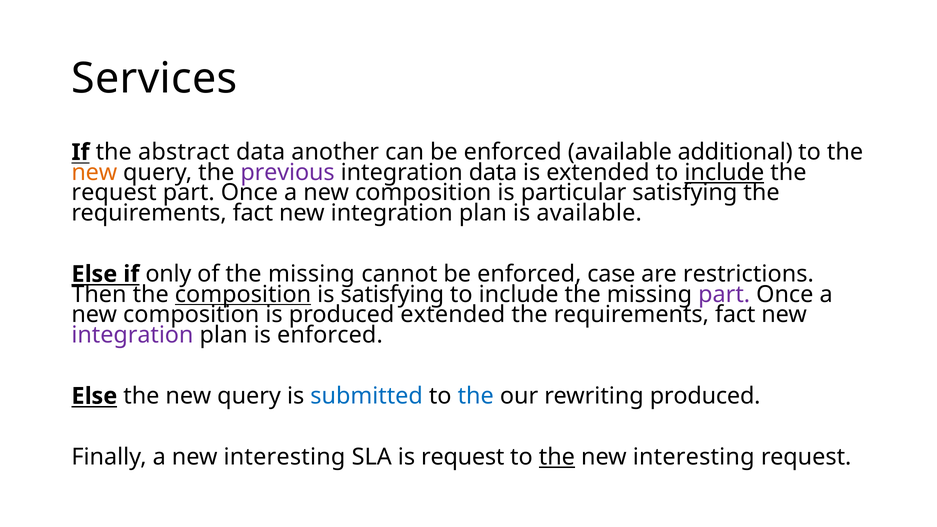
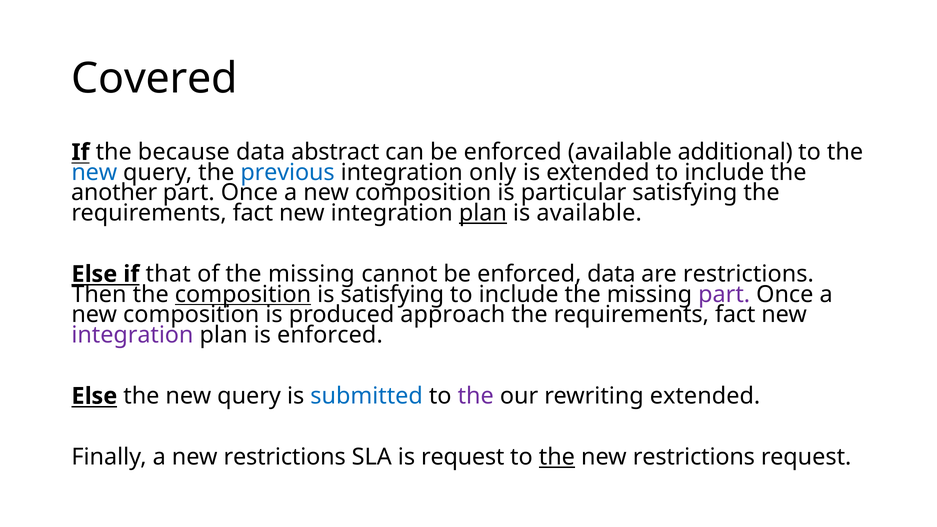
Services: Services -> Covered (155, 79)
abstract: abstract -> because (184, 152)
another: another -> abstract (335, 152)
new colour: orange -> blue (94, 173)
previous colour: purple -> blue (288, 173)
integration data: data -> only (493, 173)
include underline: present -> none (724, 173)
request: request -> another (114, 193)
plan underline: none -> present (483, 213)
only: only -> that (168, 274)
enforced case: case -> data (611, 274)
produced extended: extended -> approach (453, 315)
the colour: blue -> purple (476, 396)
rewriting produced: produced -> extended (705, 396)
a new interesting: interesting -> restrictions (285, 457)
interesting: interesting -> restrictions (694, 457)
